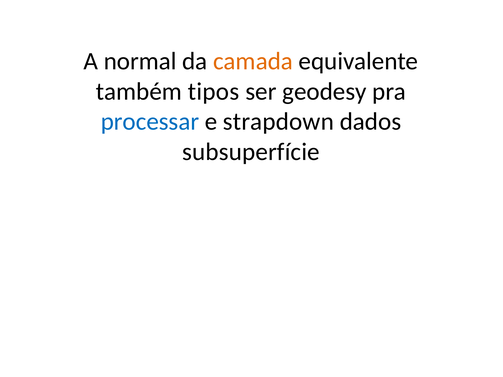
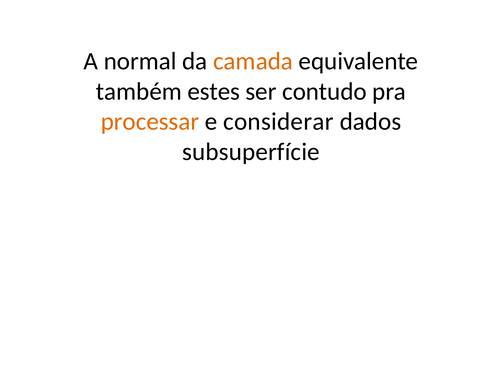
tipos: tipos -> estes (214, 92)
geodesy: geodesy -> contudo (324, 92)
processar colour: blue -> orange (150, 122)
strapdown: strapdown -> considerar (278, 122)
